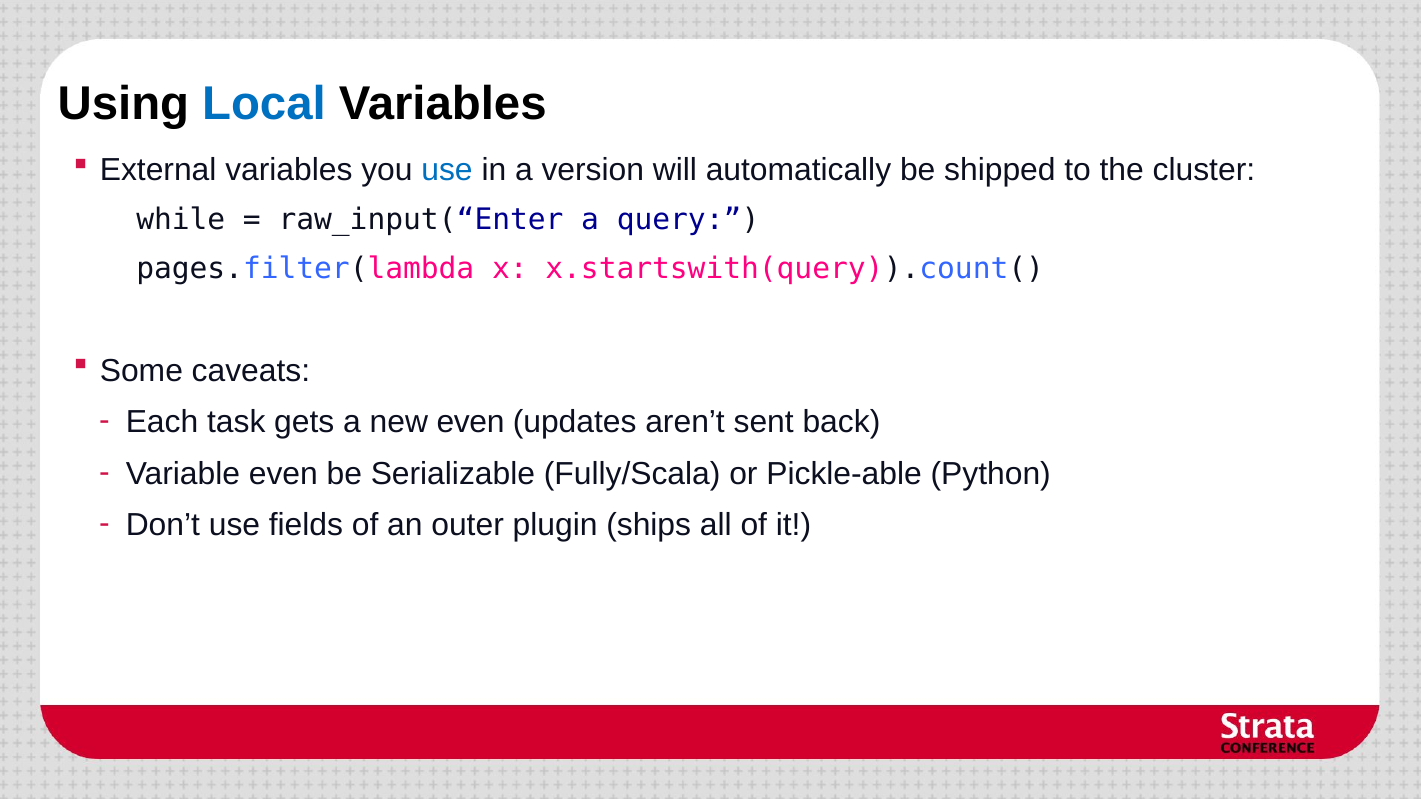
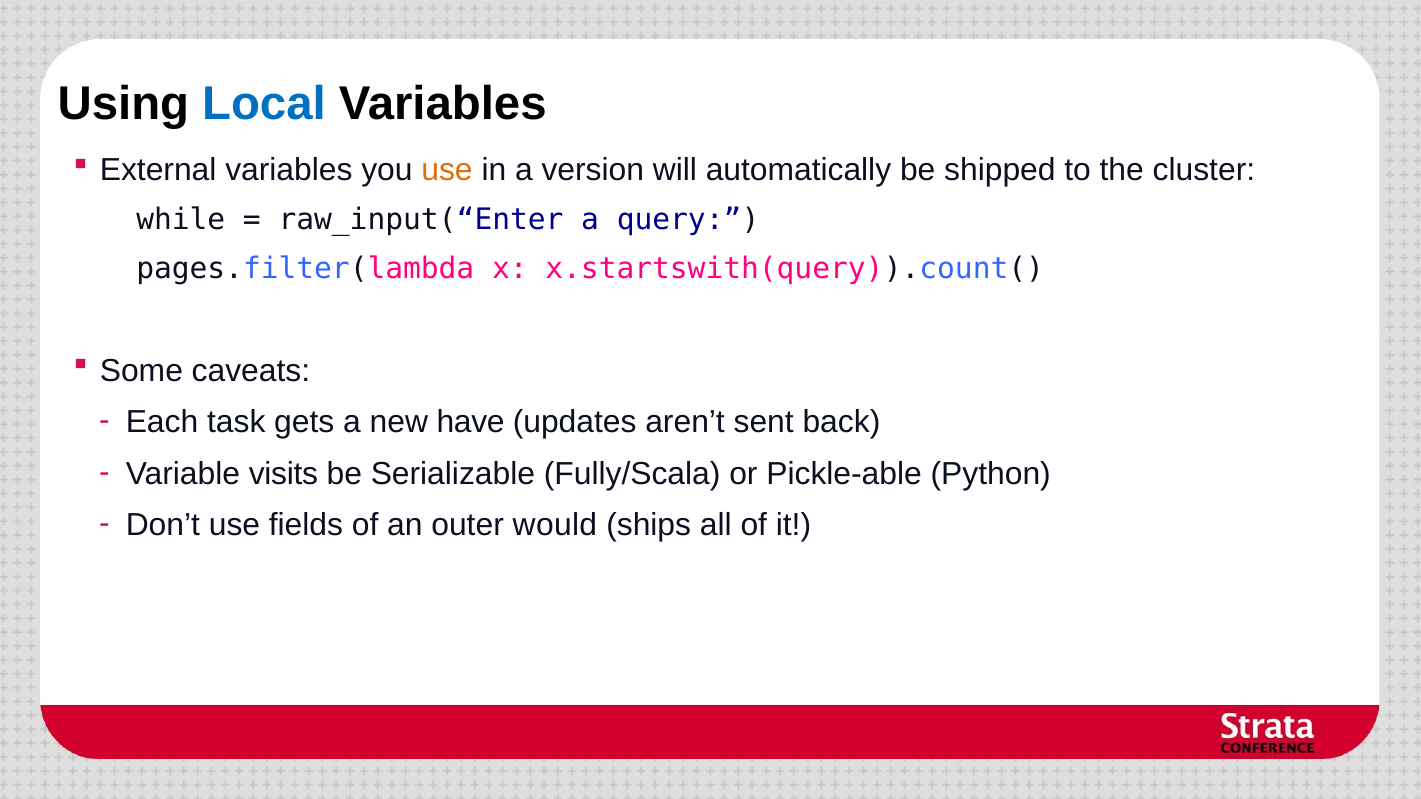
use colour: blue -> orange (447, 170)
new even: even -> have (471, 422)
Variable even: even -> visits (283, 474)
plugin: plugin -> would (555, 525)
